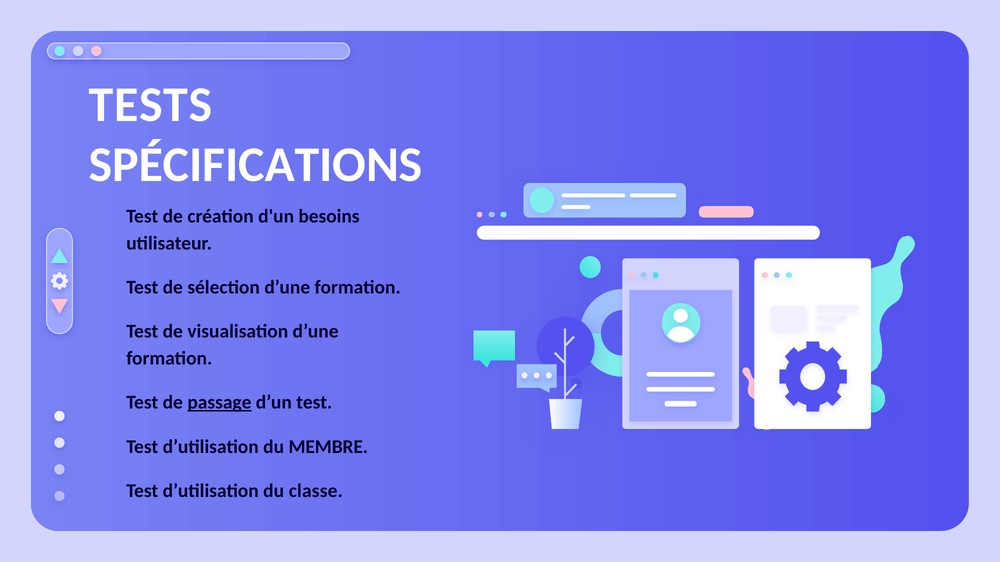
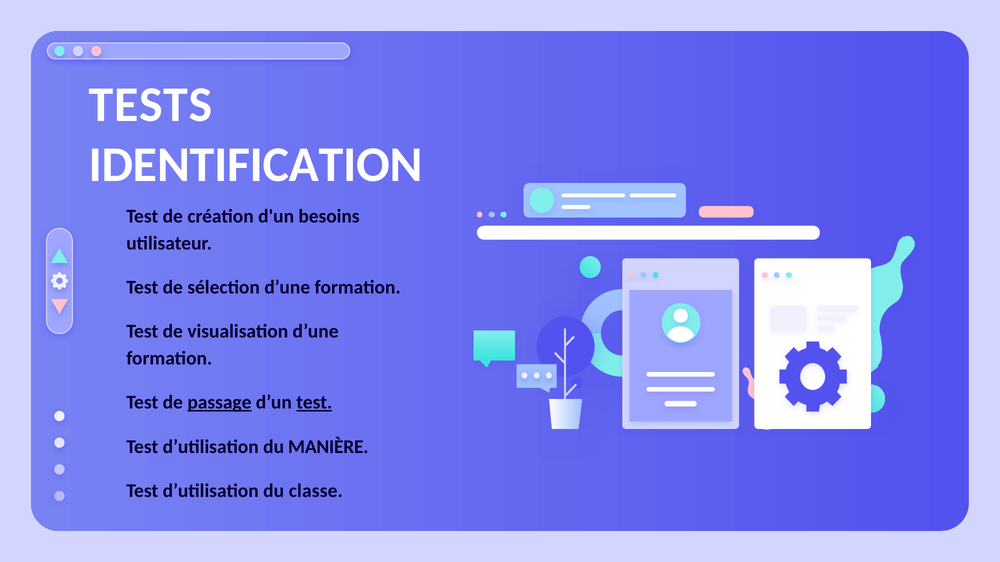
SPÉCIFICATIONS: SPÉCIFICATIONS -> IDENTIFICATION (256, 165)
test underline: none -> present (314, 403)
MEMBRE: MEMBRE -> MANIÈRE (328, 447)
